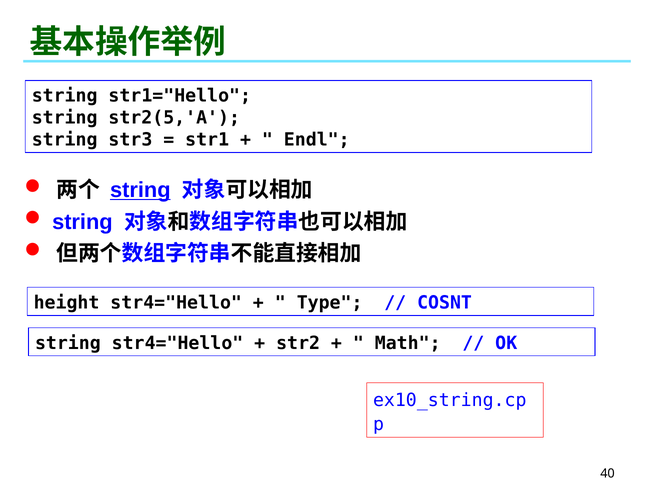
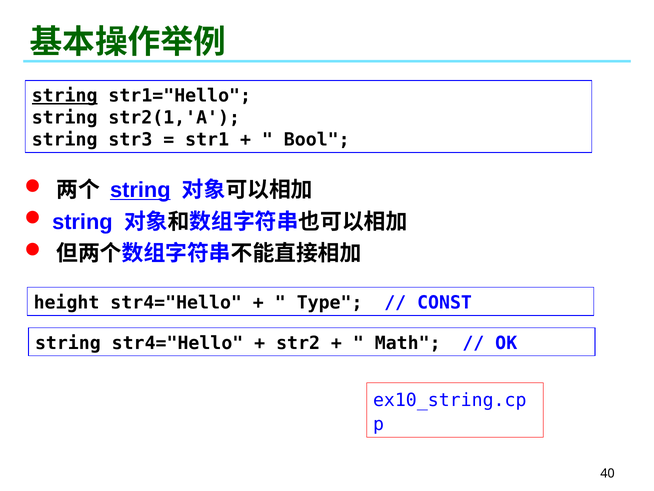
string underline: none -> present (65, 96)
str2(5,'A: str2(5,'A -> str2(1,'A (174, 118)
Endl: Endl -> Bool (317, 139)
COSNT: COSNT -> CONST (445, 302)
